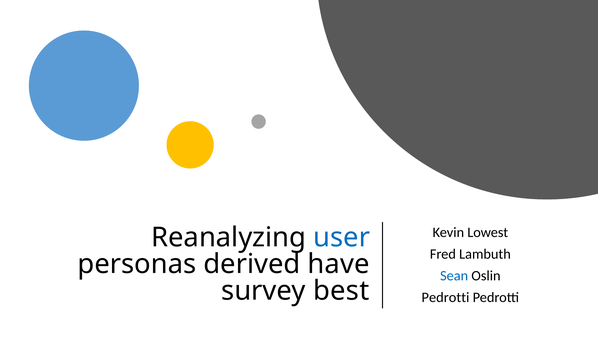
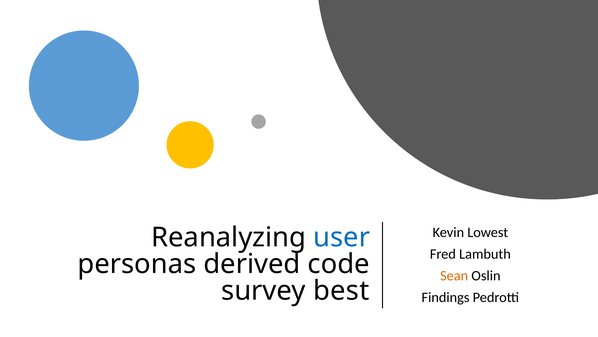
have: have -> code (339, 263)
Sean colour: blue -> orange (454, 275)
Pedrotti: Pedrotti -> Findings (446, 297)
